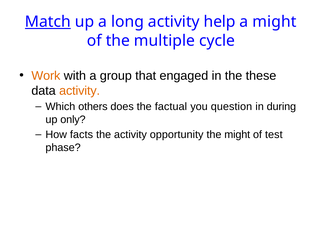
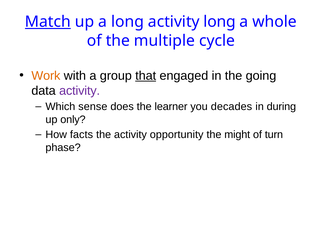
activity help: help -> long (220, 22)
a might: might -> whole (275, 22)
that underline: none -> present (146, 75)
these: these -> going (261, 75)
activity colour: orange -> purple (80, 90)
others: others -> sense (93, 106)
factual: factual -> learner (171, 106)
question: question -> decades (231, 106)
test: test -> turn (274, 134)
